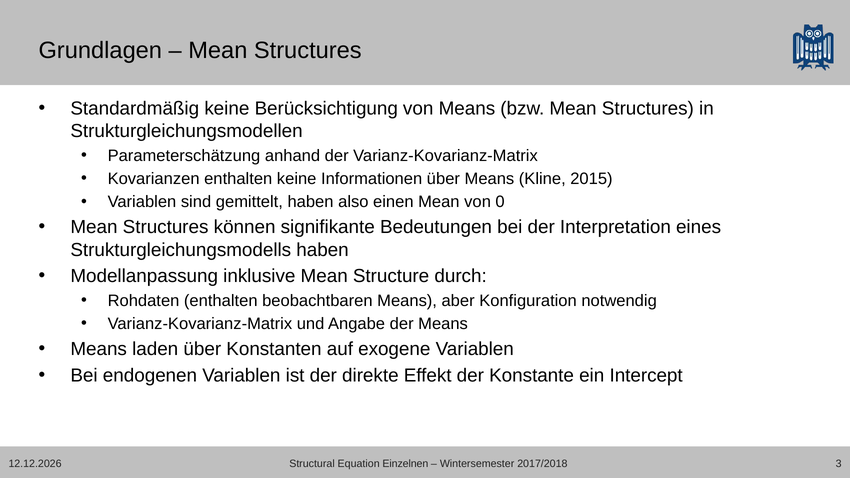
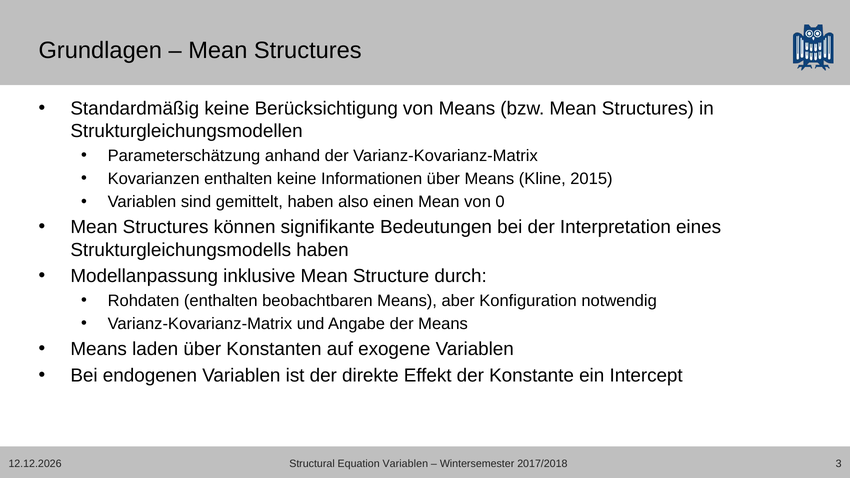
Equation Einzelnen: Einzelnen -> Variablen (405, 464)
